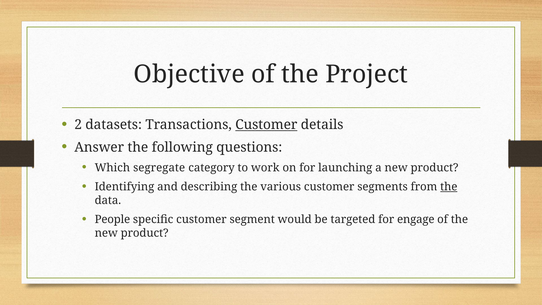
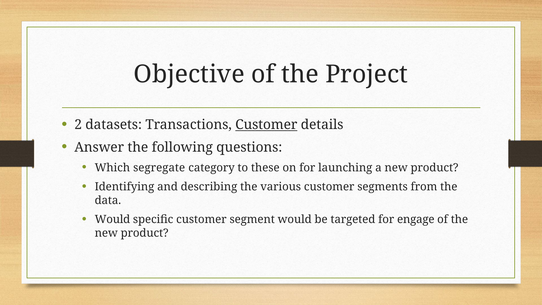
work: work -> these (265, 168)
the underline: present -> none (449, 187)
People: People -> Would (112, 220)
